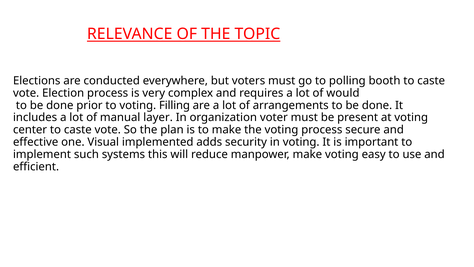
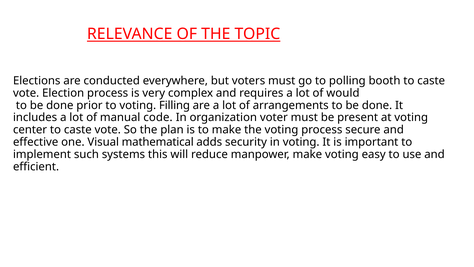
layer: layer -> code (158, 117)
implemented: implemented -> mathematical (158, 142)
